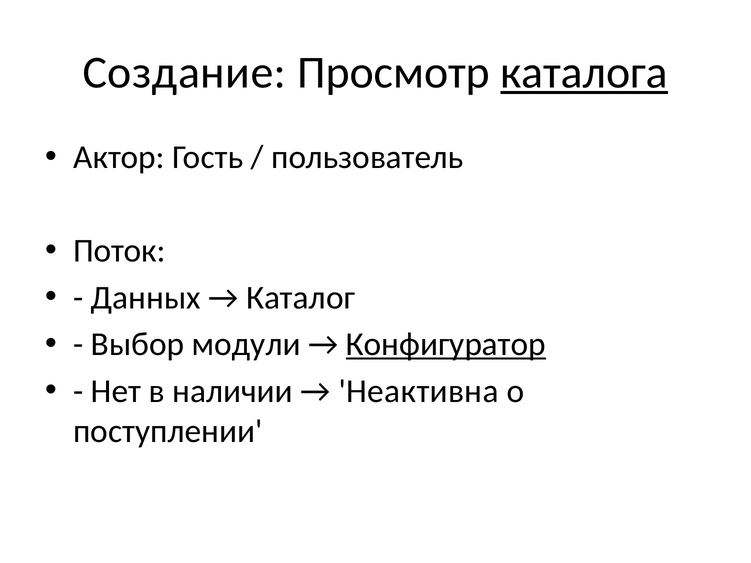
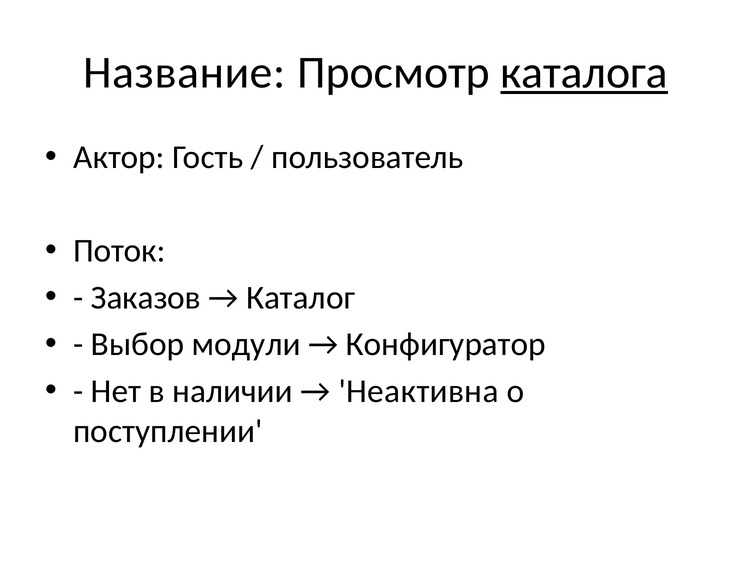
Создание: Создание -> Название (184, 73)
Данных: Данных -> Заказов (146, 298)
Конфигуратор underline: present -> none (446, 345)
